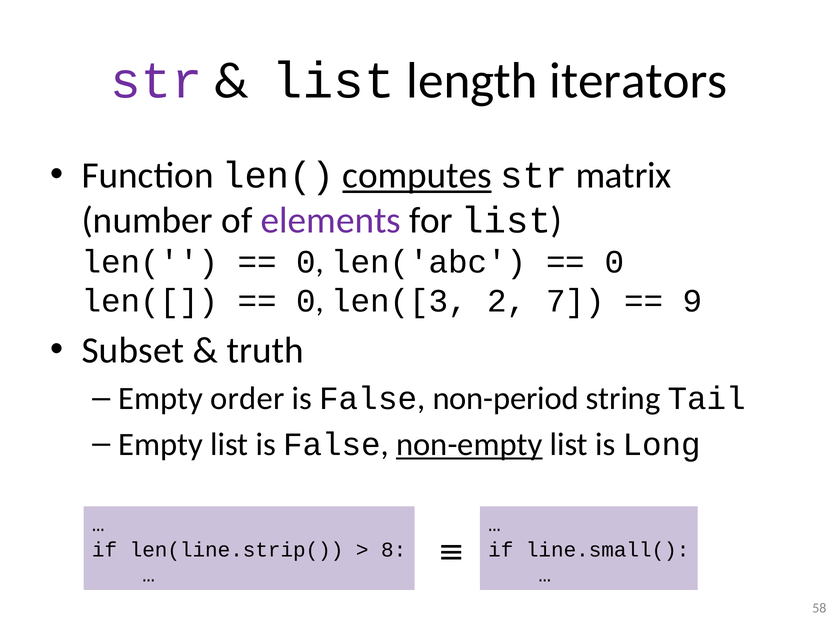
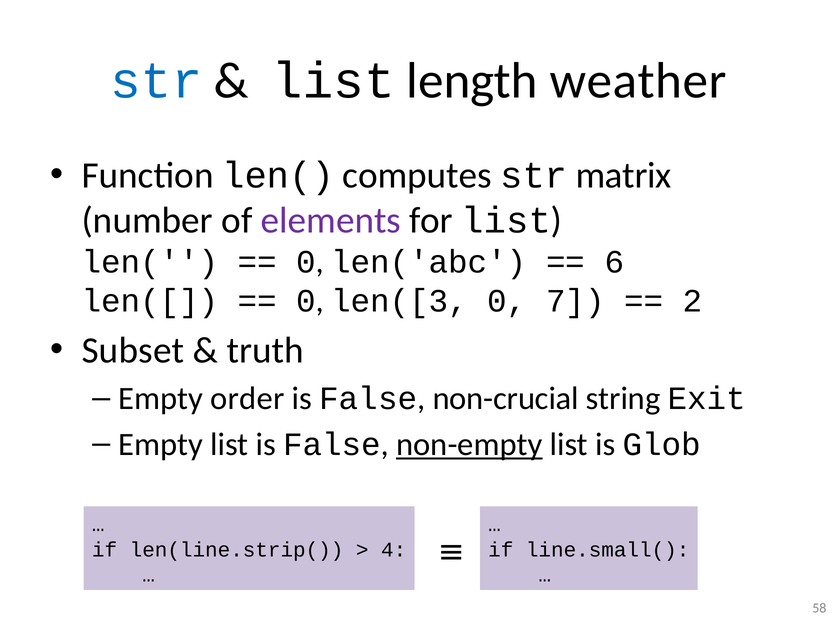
str colour: purple -> blue (156, 81)
iterators: iterators -> weather (638, 81)
computes underline: present -> none (417, 176)
0: 0 -> 6 (614, 262)
len([3 2: 2 -> 0 (507, 301)
9: 9 -> 2 (692, 301)
non-period: non-period -> non-crucial (506, 399)
Tail: Tail -> Exit (707, 399)
Long: Long -> Glob (662, 445)
8: 8 -> 4 (394, 550)
